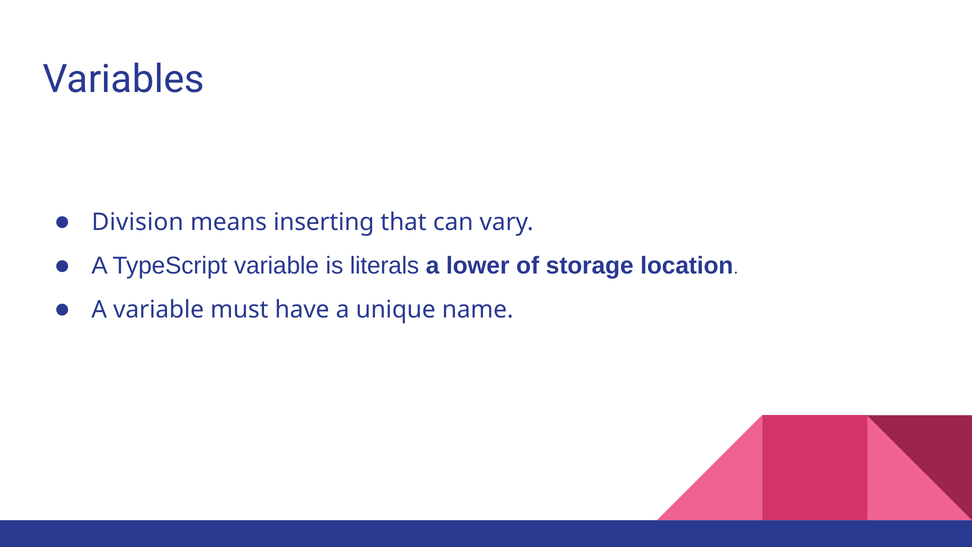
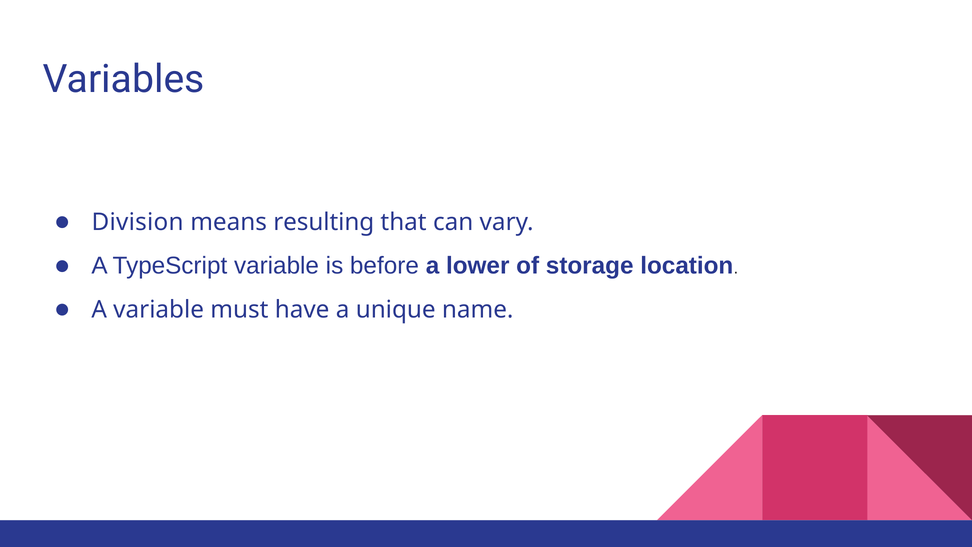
inserting: inserting -> resulting (324, 222)
literals: literals -> before (384, 266)
